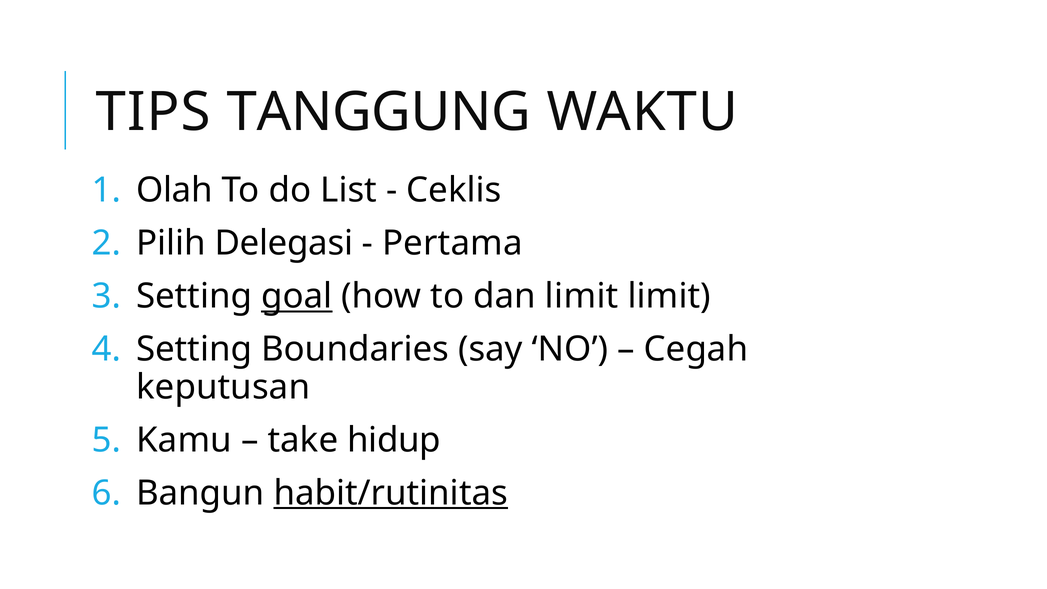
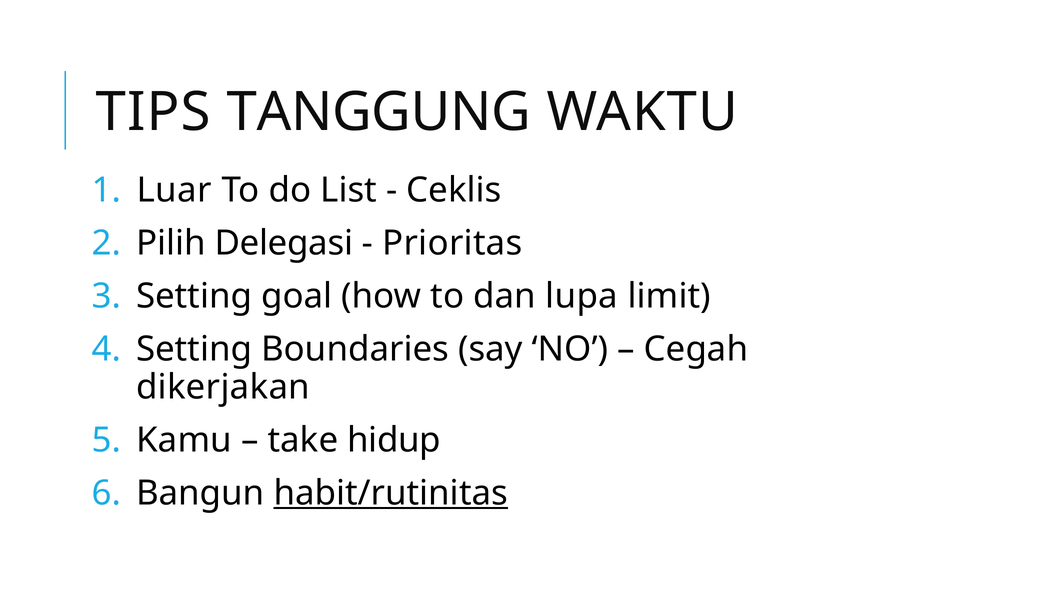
Olah: Olah -> Luar (174, 190)
Pertama: Pertama -> Prioritas (452, 243)
goal underline: present -> none (297, 296)
dan limit: limit -> lupa (582, 296)
keputusan: keputusan -> dikerjakan (223, 387)
